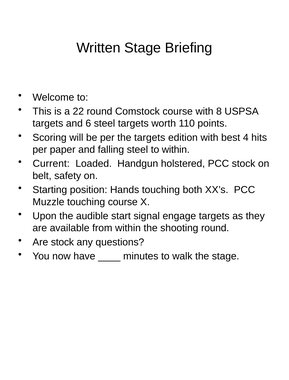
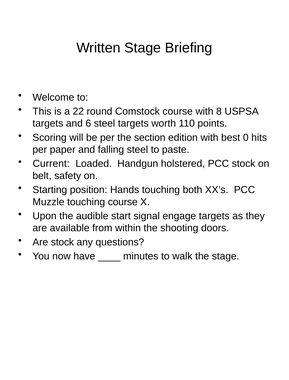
the targets: targets -> section (150, 137)
4: 4 -> 0 (246, 137)
to within: within -> paste (176, 149)
shooting round: round -> doors (215, 228)
